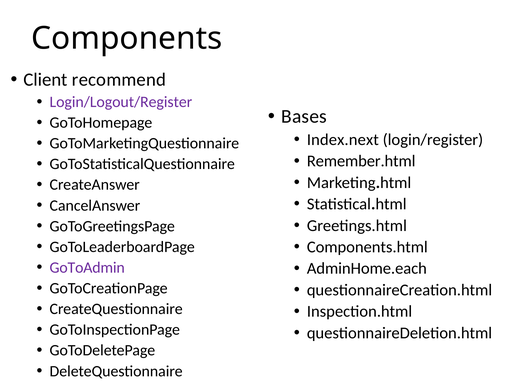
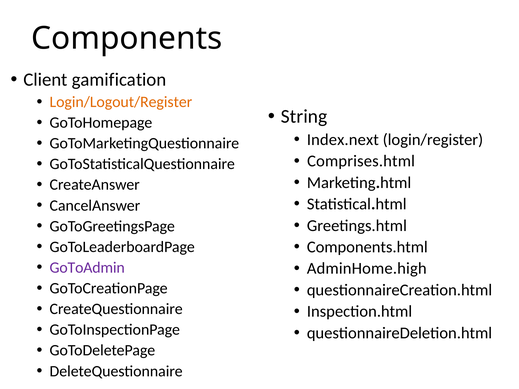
recommend: recommend -> gamification (119, 80)
Login/Logout/Register colour: purple -> orange (121, 102)
Bases: Bases -> String (304, 117)
Remember.html: Remember.html -> Comprises.html (361, 161)
AdminHome.each: AdminHome.each -> AdminHome.high (367, 269)
